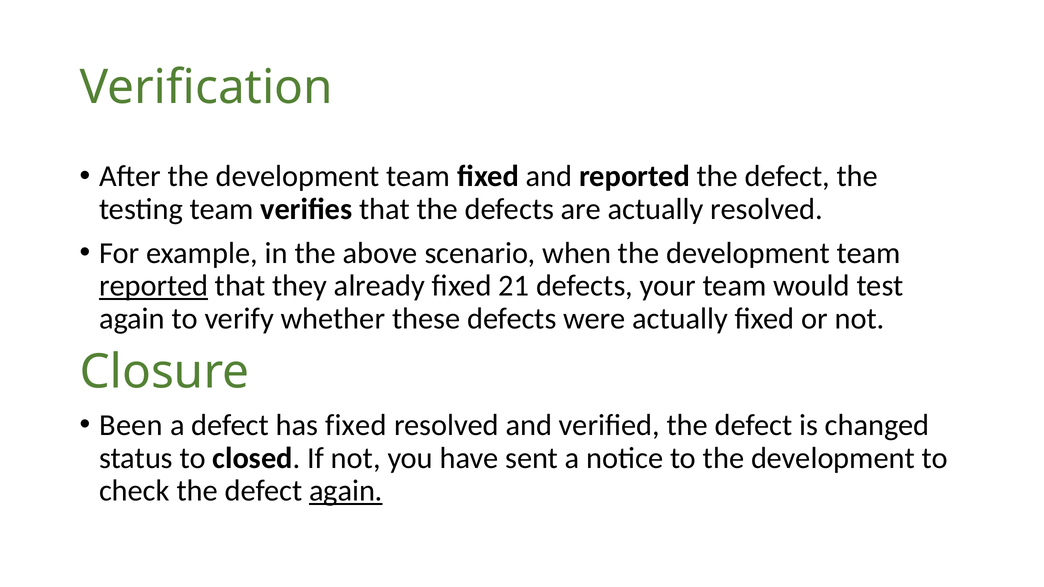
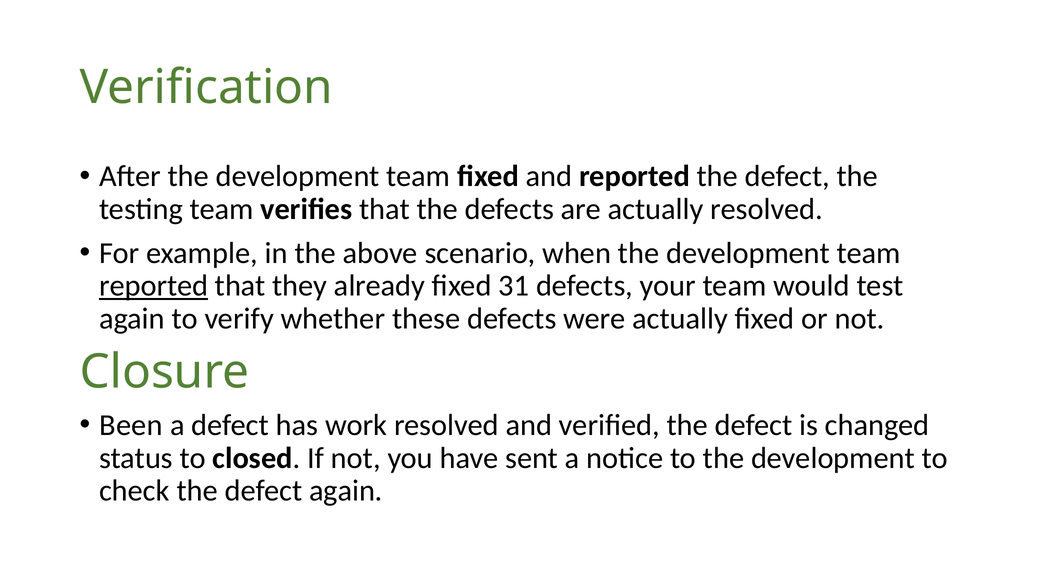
21: 21 -> 31 (514, 286)
has fixed: fixed -> work (356, 425)
again underline: present -> none (346, 491)
